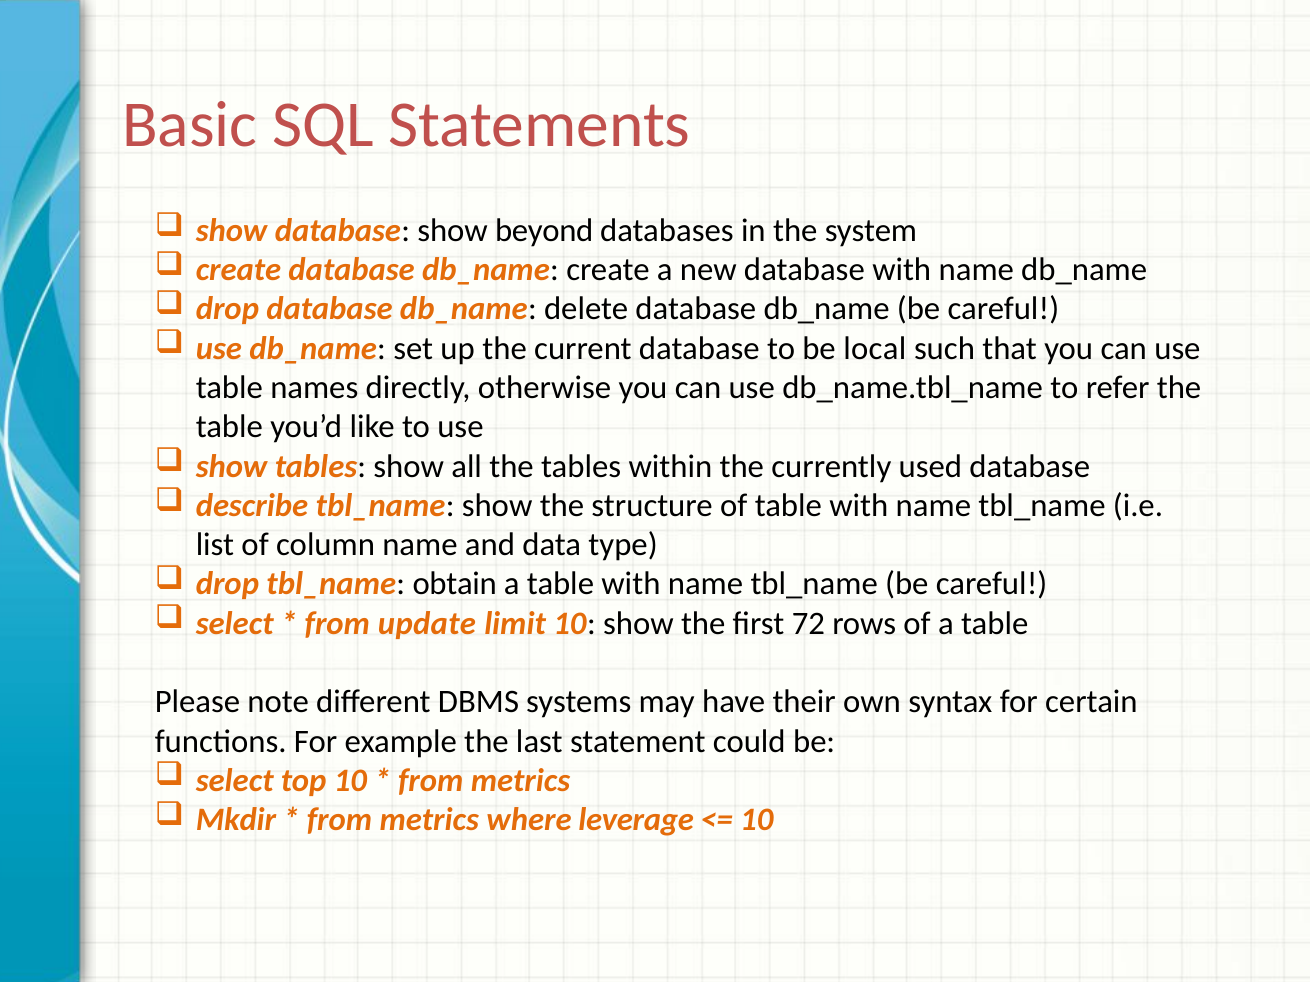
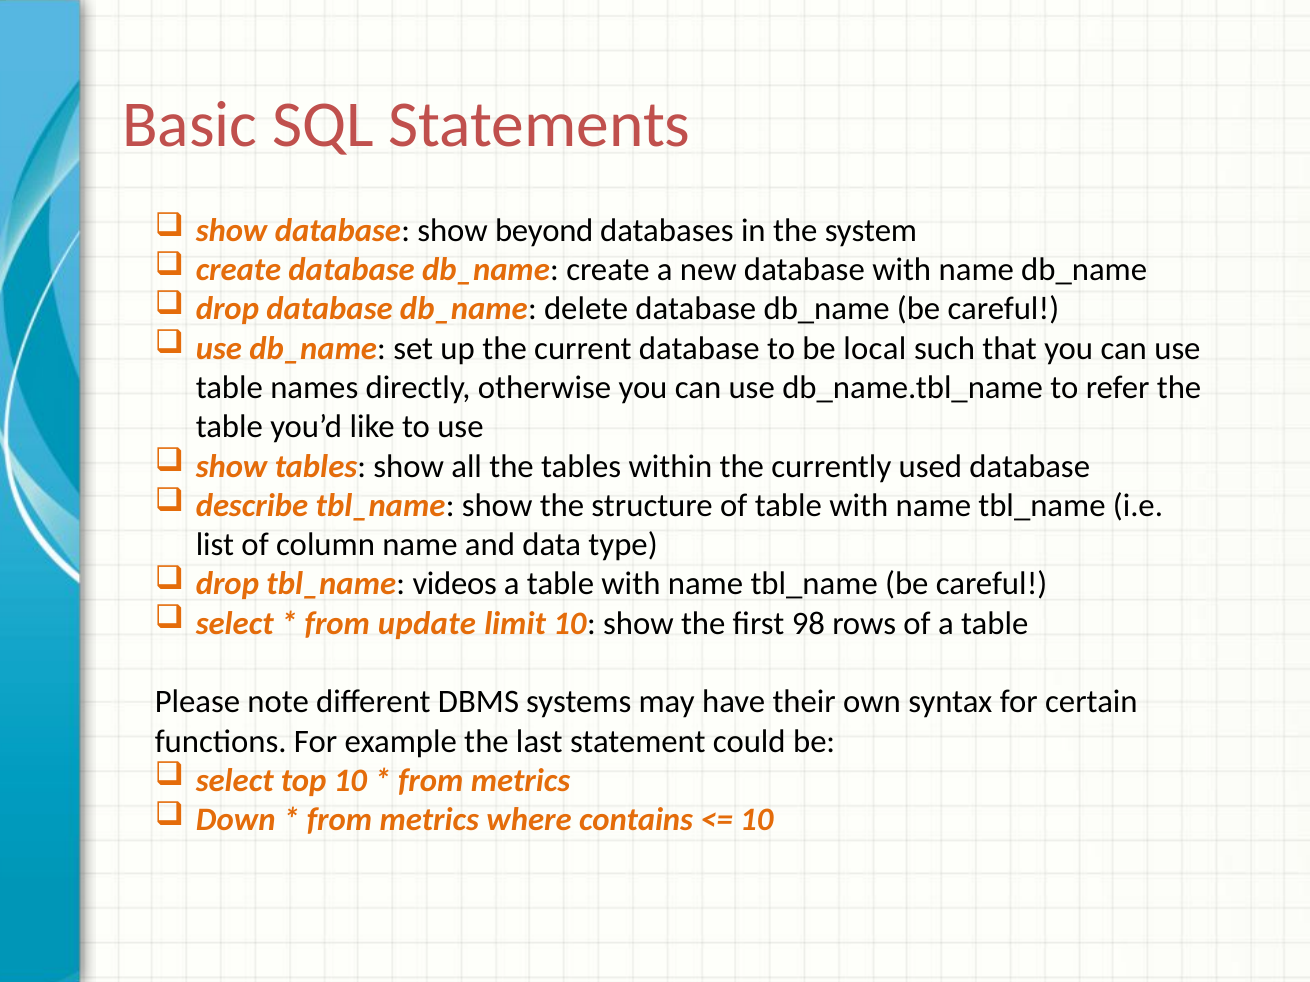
obtain: obtain -> videos (455, 584)
72: 72 -> 98 (808, 624)
Mkdir: Mkdir -> Down (236, 820)
leverage: leverage -> contains (636, 820)
